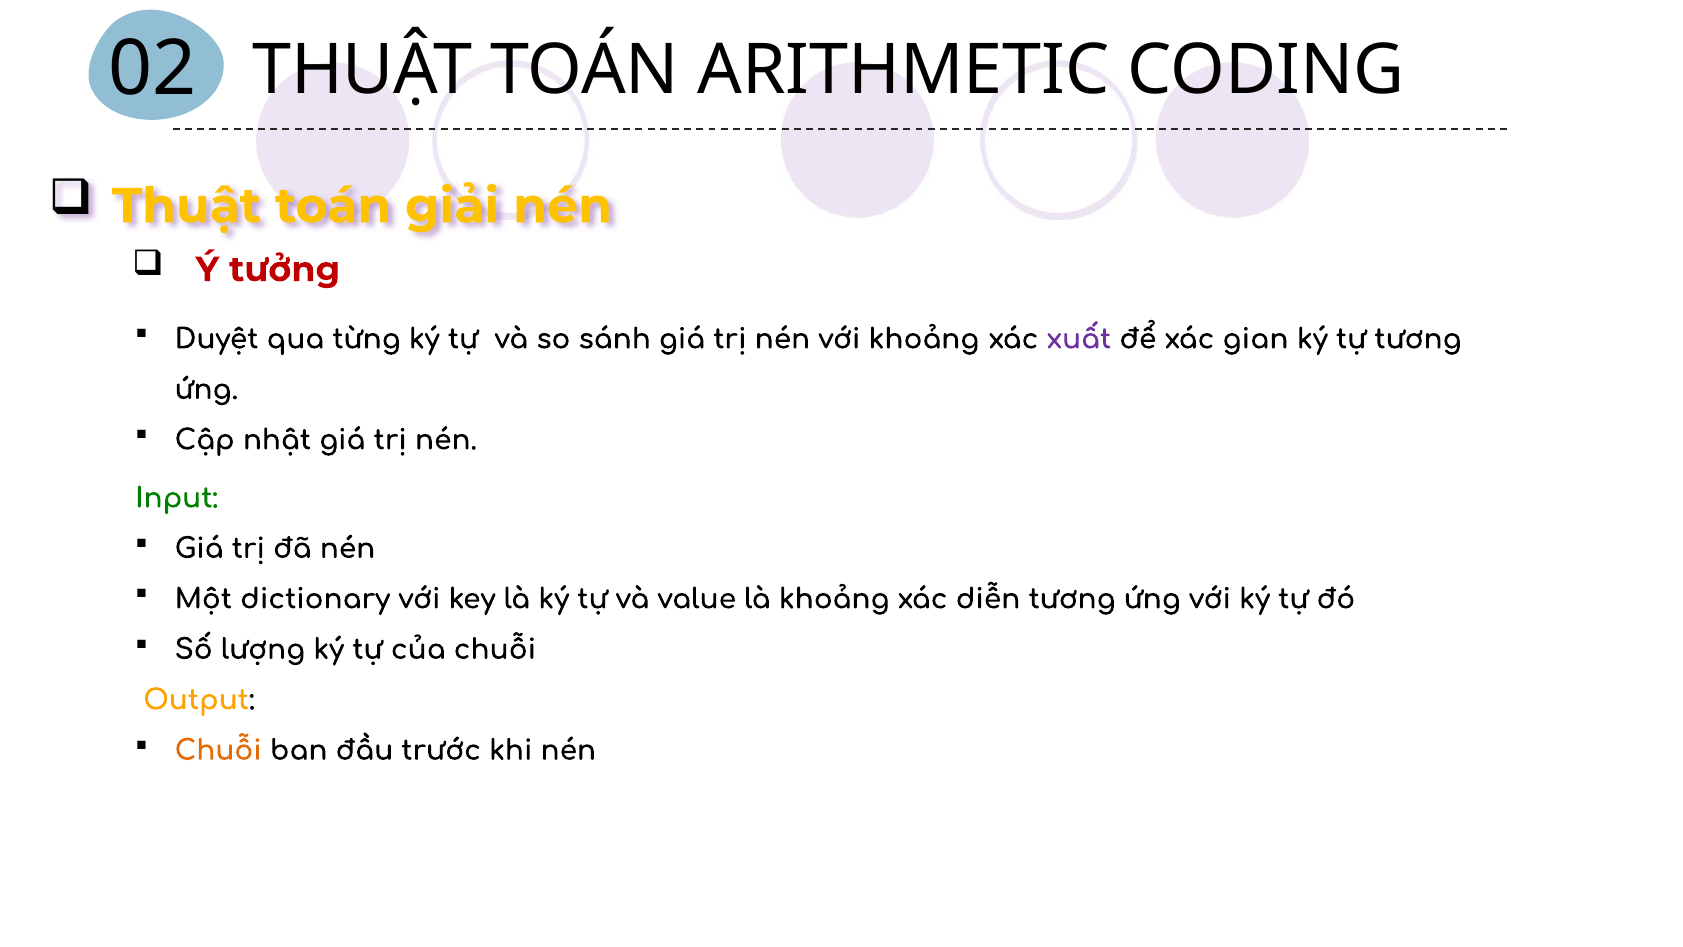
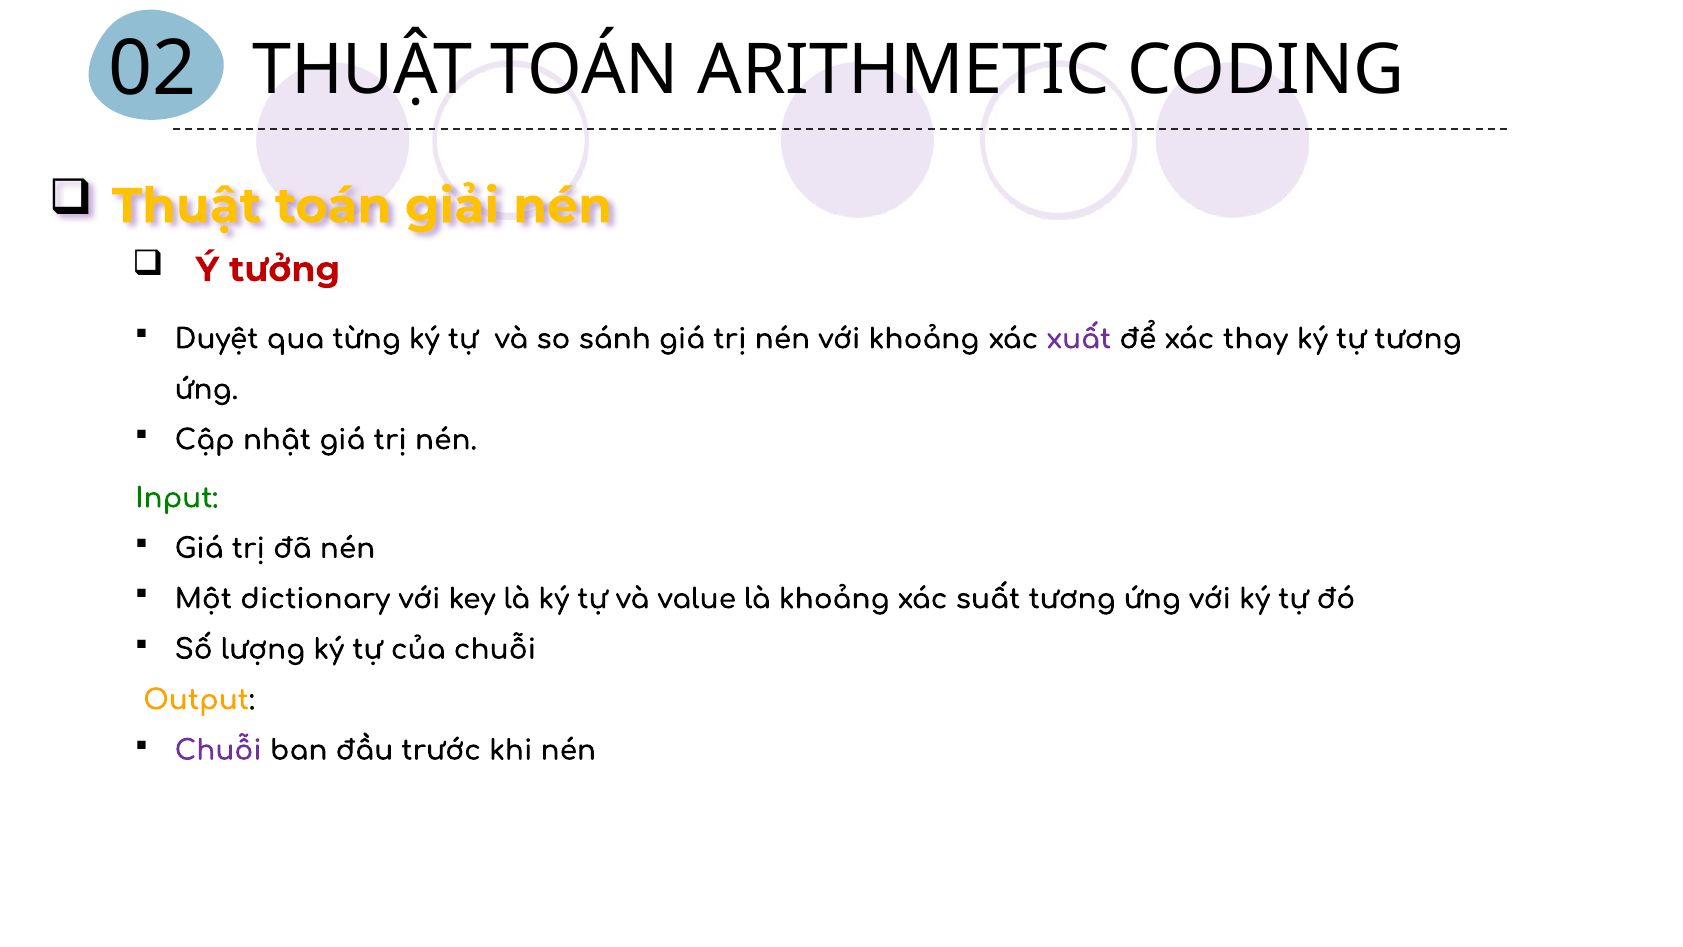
gian: gian -> thay (1255, 339)
diễn: diễn -> suất (988, 599)
Chuỗi colour: orange -> purple (218, 750)
